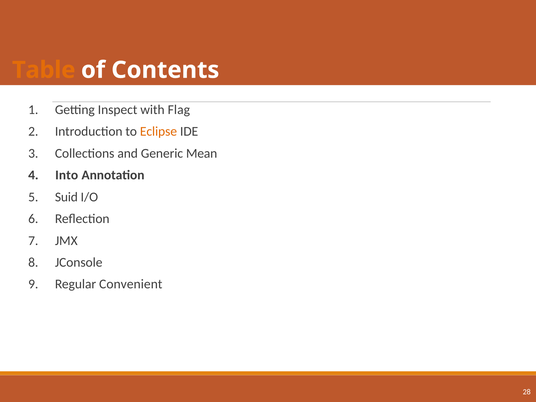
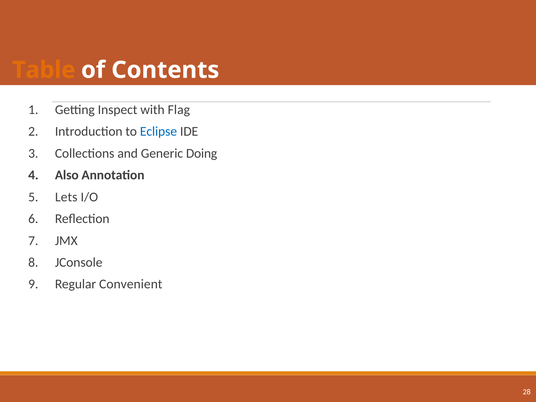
Eclipse colour: orange -> blue (158, 131)
Mean: Mean -> Doing (202, 153)
Into: Into -> Also (67, 175)
Suid: Suid -> Lets (66, 197)
